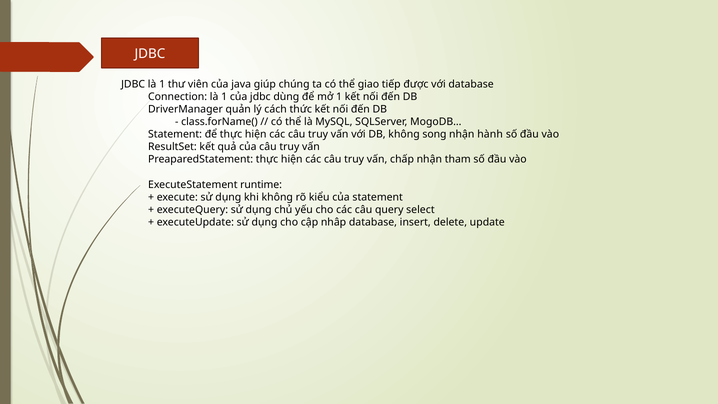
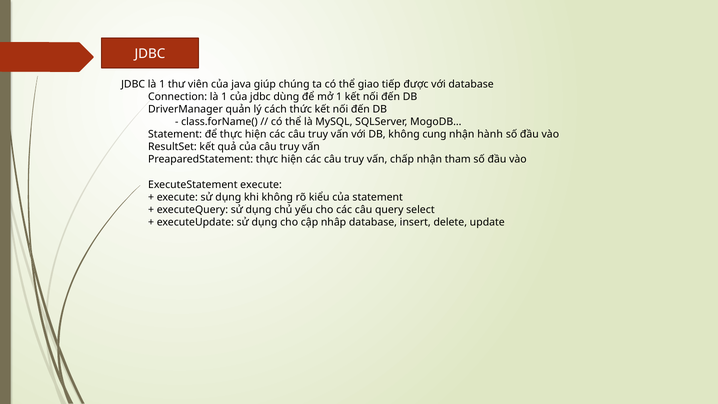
song: song -> cung (434, 134)
ExecuteStatement runtime: runtime -> execute (261, 185)
